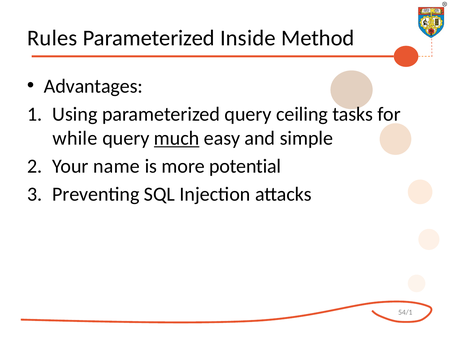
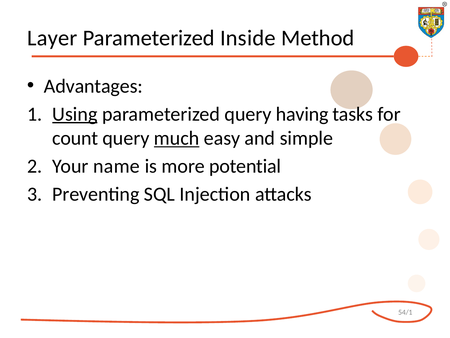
Rules: Rules -> Layer (52, 38)
Using underline: none -> present (75, 114)
ceiling: ceiling -> having (302, 114)
while: while -> count (75, 138)
